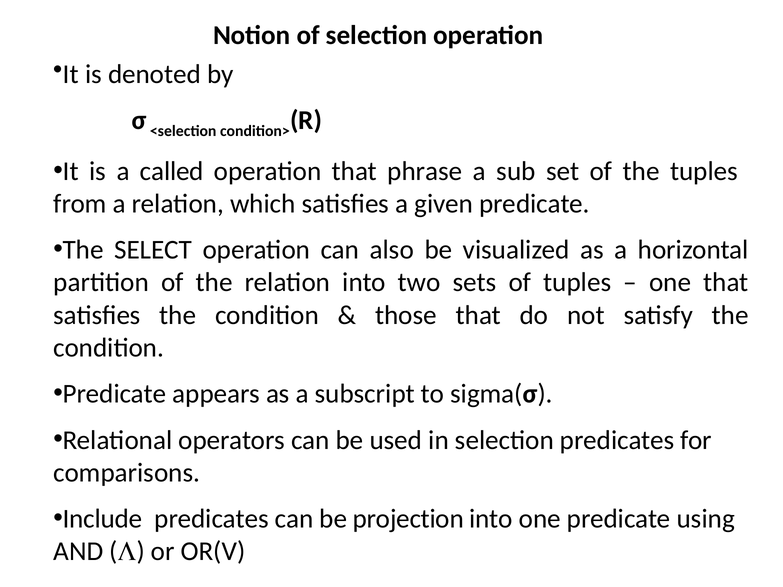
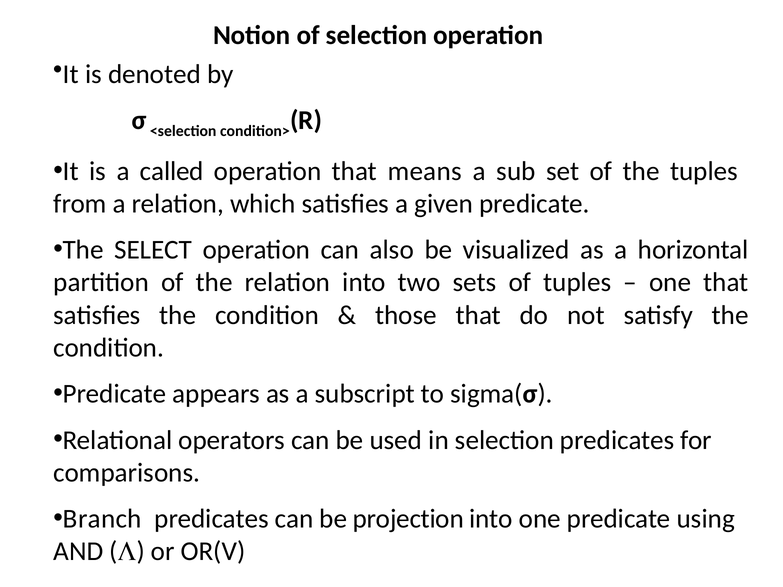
phrase: phrase -> means (425, 171)
Include: Include -> Branch (102, 519)
